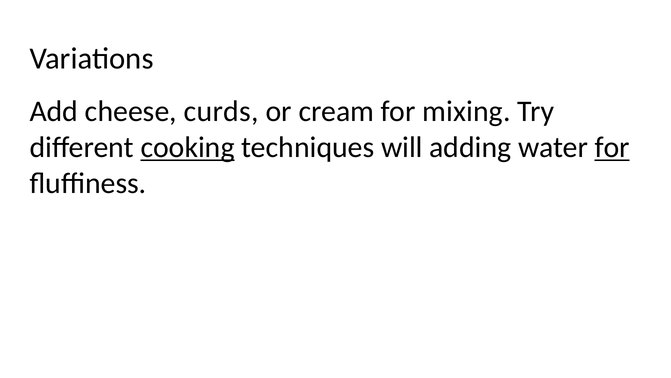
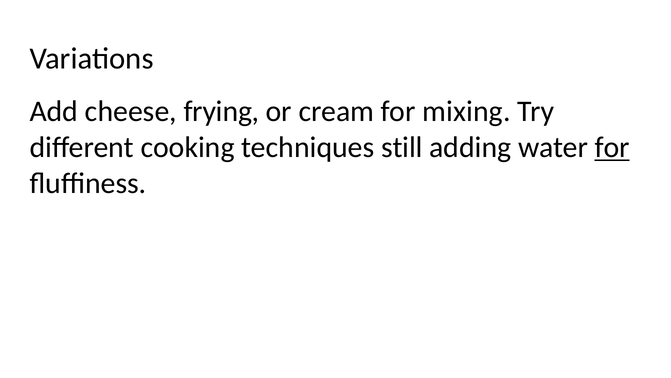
curds: curds -> frying (221, 111)
cooking underline: present -> none (188, 147)
will: will -> still (402, 147)
